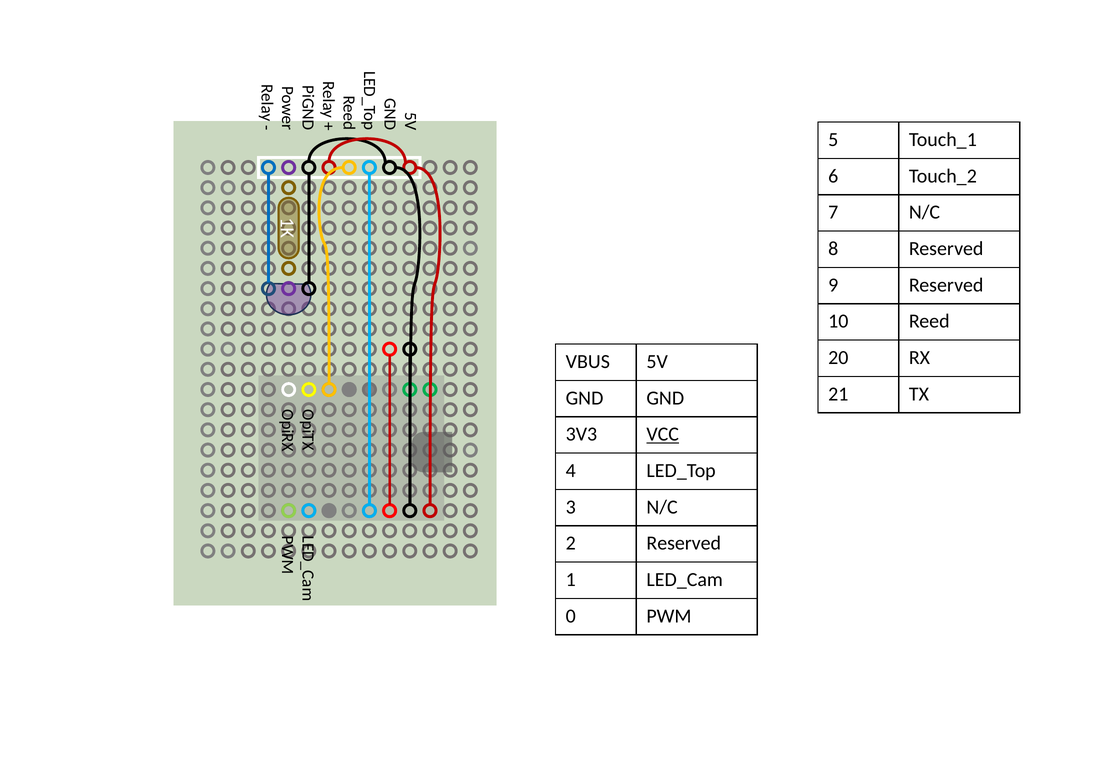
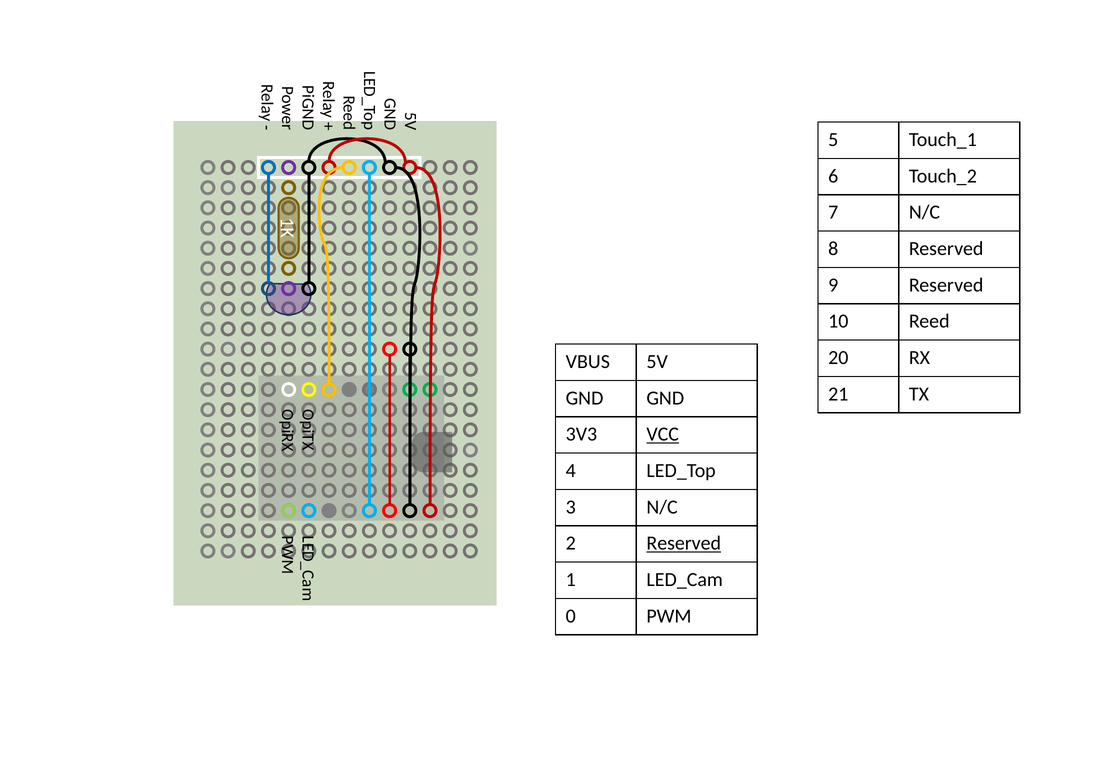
Reserved underline: none -> present (684, 543)
